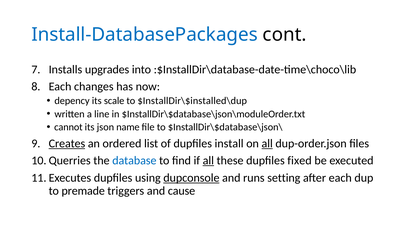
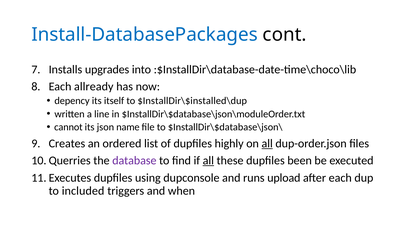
changes: changes -> allready (94, 87)
scale: scale -> itself (114, 101)
Creates underline: present -> none (67, 144)
install: install -> highly (229, 144)
database colour: blue -> purple (134, 161)
fixed: fixed -> been (300, 161)
dupconsole underline: present -> none (191, 178)
setting: setting -> upload (284, 178)
premade: premade -> included (83, 191)
cause: cause -> when (181, 191)
